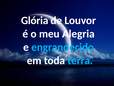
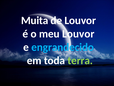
Glória: Glória -> Muita (35, 20)
meu Alegria: Alegria -> Louvor (78, 34)
terra colour: light blue -> light green (80, 60)
